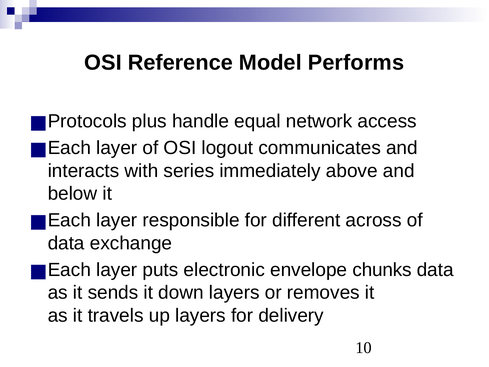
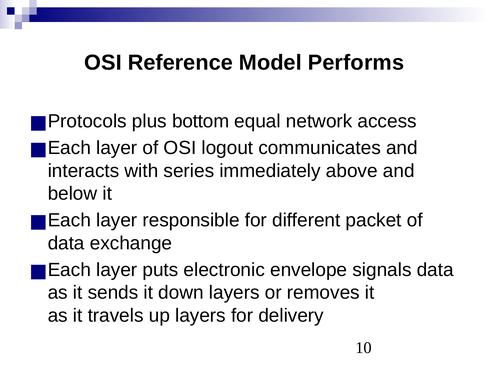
handle: handle -> bottom (201, 121)
across: across -> packet (374, 220)
chunks: chunks -> signals (382, 270)
